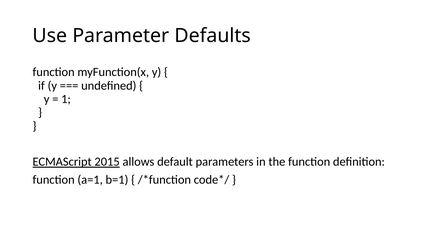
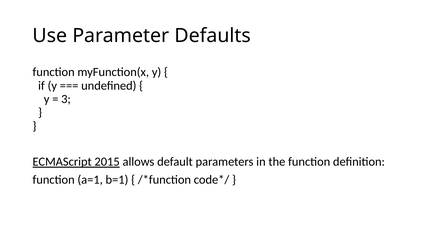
1: 1 -> 3 (66, 99)
